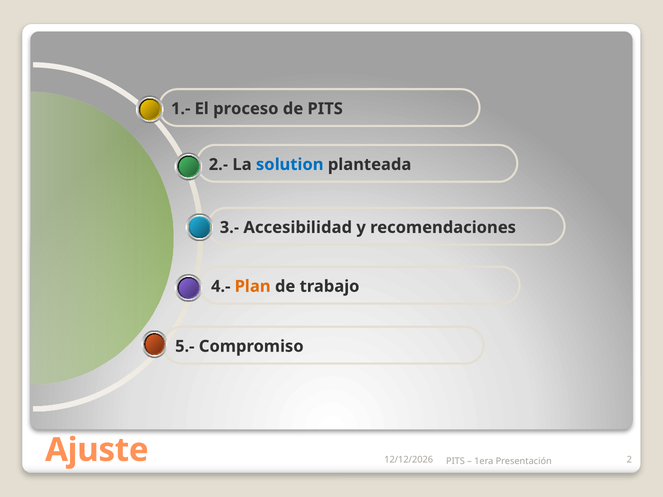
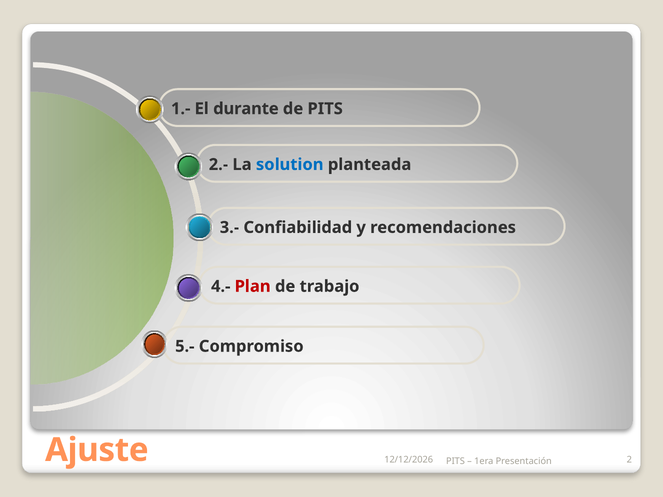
proceso: proceso -> durante (246, 109)
Accesibilidad: Accesibilidad -> Confiabilidad (298, 228)
Plan colour: orange -> red (253, 286)
